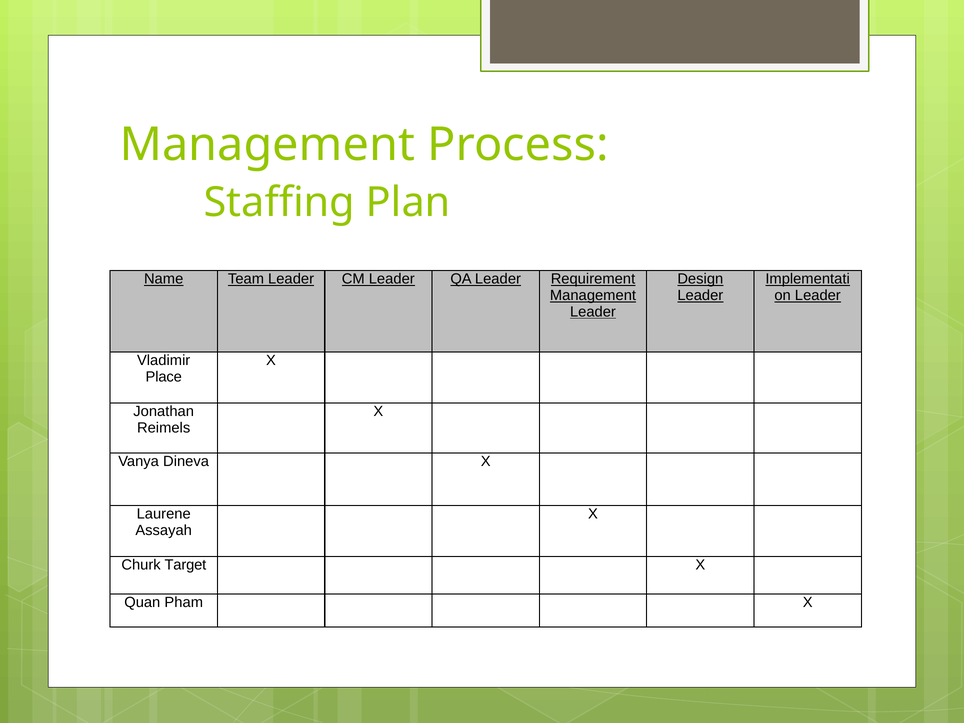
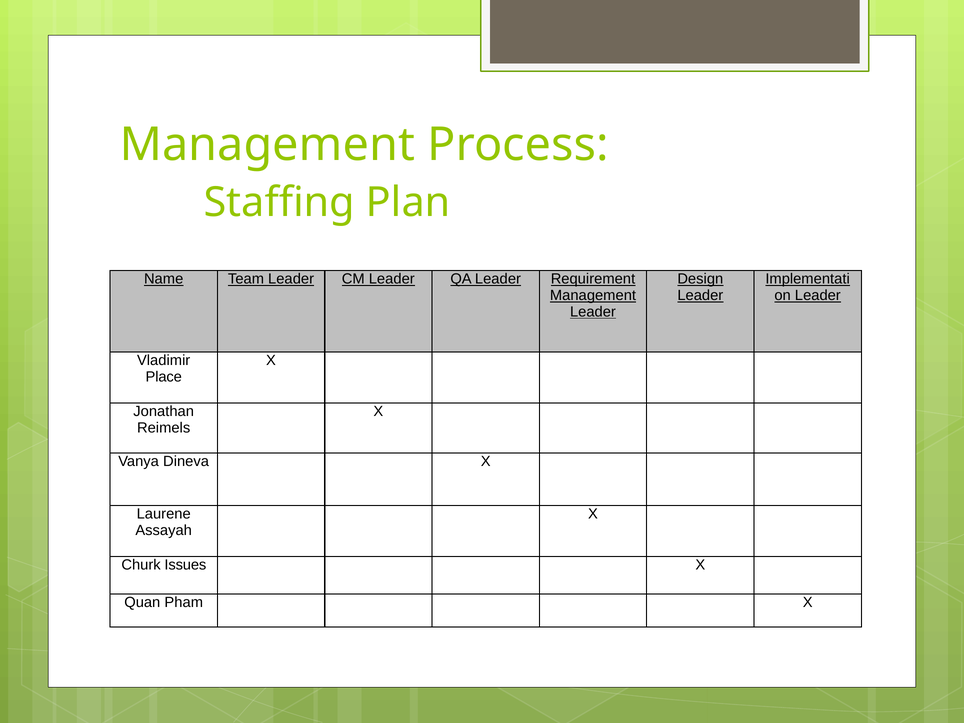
Target: Target -> Issues (185, 565)
